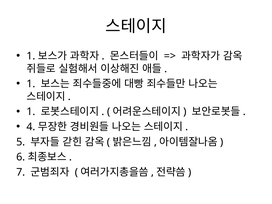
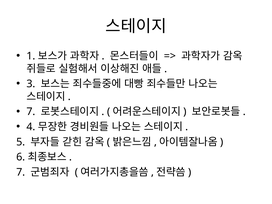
1: 1 -> 3 (31, 84)
1: 1 -> 7 (31, 112)
